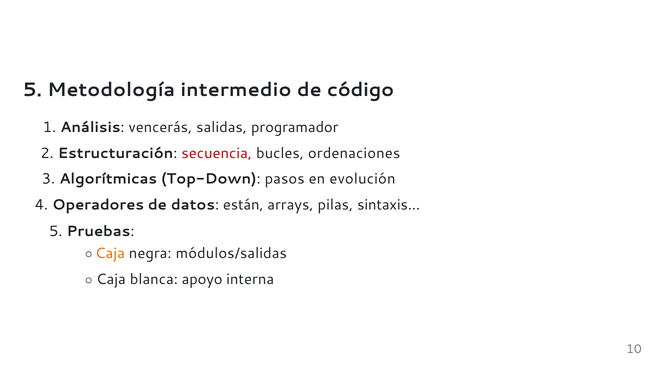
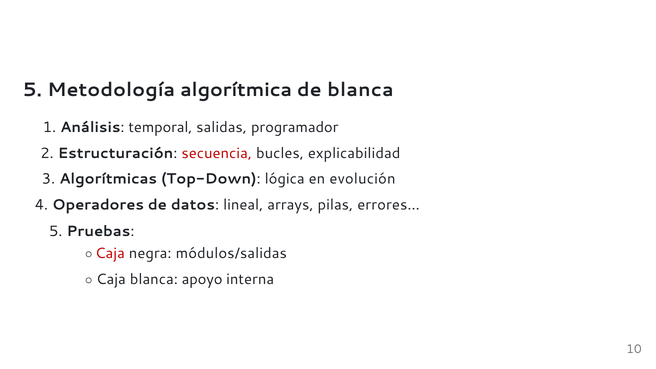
intermedio: intermedio -> algorítmica (236, 90)
de código: código -> blanca (360, 90)
vencerás: vencerás -> temporal (160, 127)
ordenaciones: ordenaciones -> explicabilidad (354, 153)
pasos: pasos -> lógica (285, 179)
están: están -> lineal (243, 205)
sintaxis…: sintaxis… -> errores… (389, 205)
Caja colour: orange -> red (110, 253)
